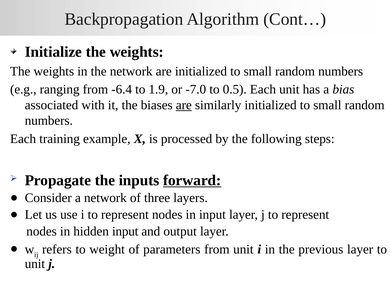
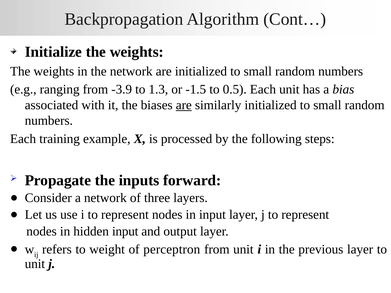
-6.4: -6.4 -> -3.9 (122, 90)
1.9: 1.9 -> 1.3 (158, 90)
-7.0: -7.0 -> -1.5 (196, 90)
forward underline: present -> none (192, 180)
parameters: parameters -> perceptron (172, 250)
